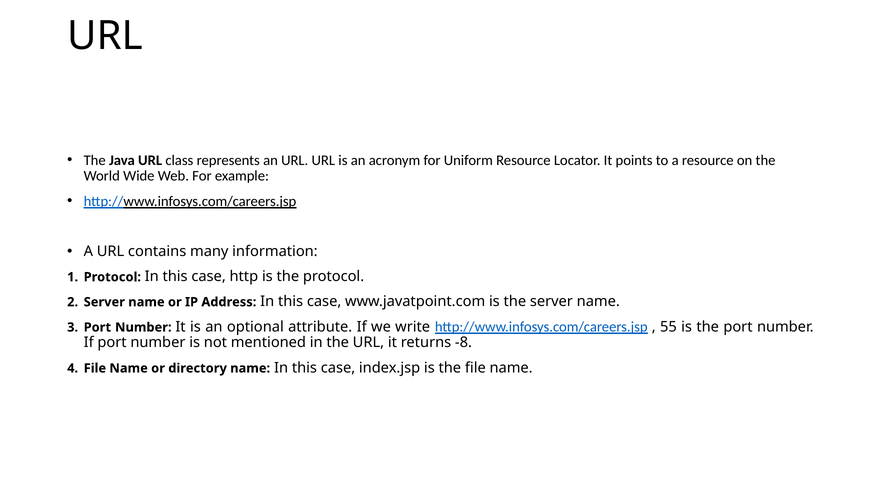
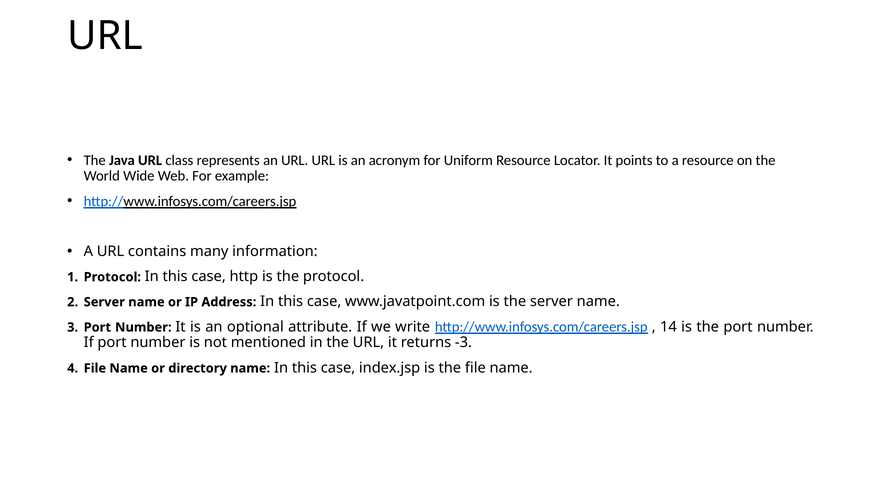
55: 55 -> 14 (668, 326)
-8: -8 -> -3 (464, 342)
